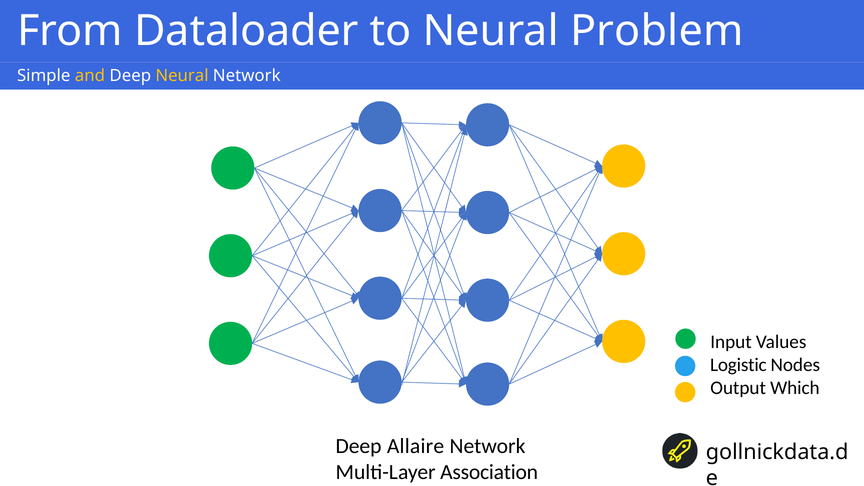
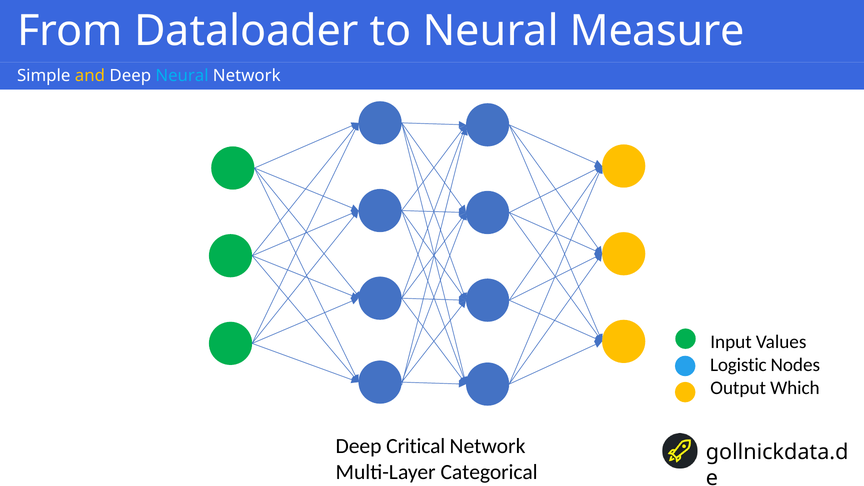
Problem: Problem -> Measure (657, 31)
Neural colour: yellow -> light blue (182, 76)
Allaire: Allaire -> Critical (416, 446)
Association: Association -> Categorical (489, 472)
